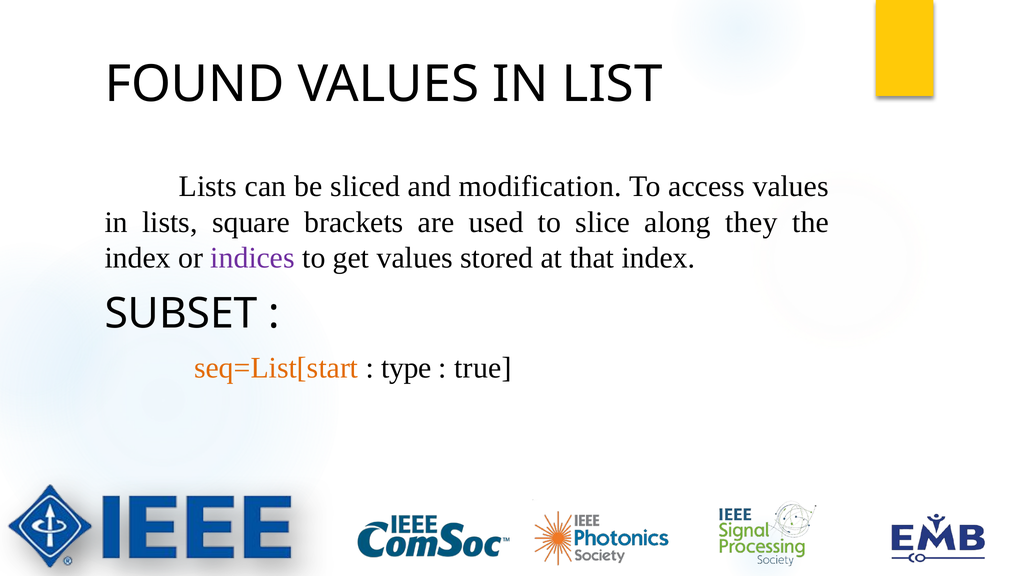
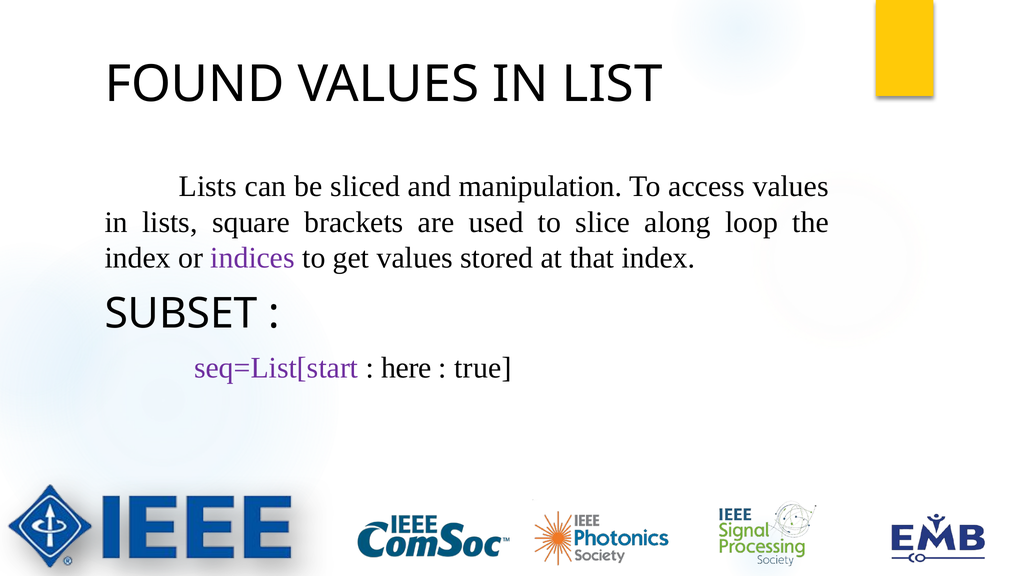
modification: modification -> manipulation (541, 186)
they: they -> loop (752, 222)
seq=List[start colour: orange -> purple (276, 367)
type: type -> here (406, 367)
